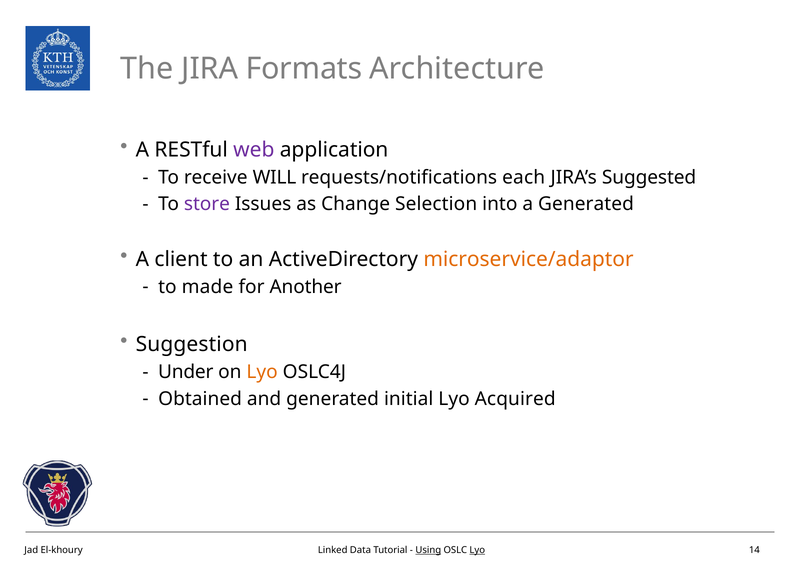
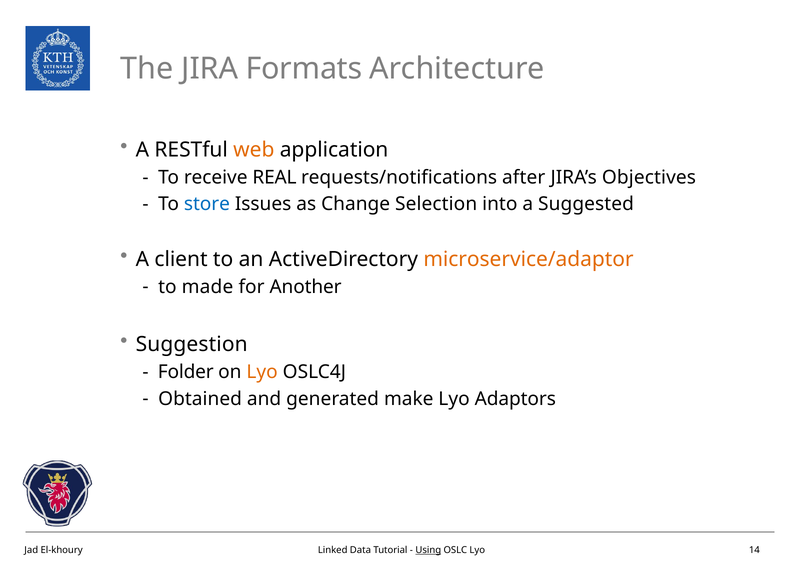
web colour: purple -> orange (254, 150)
WILL: WILL -> REAL (275, 178)
each: each -> after (524, 178)
Suggested: Suggested -> Objectives (649, 178)
store colour: purple -> blue (207, 204)
a Generated: Generated -> Suggested (586, 204)
Under: Under -> Folder (186, 373)
initial: initial -> make (409, 399)
Acquired: Acquired -> Adaptors (515, 399)
Lyo underline: present -> none (477, 551)
